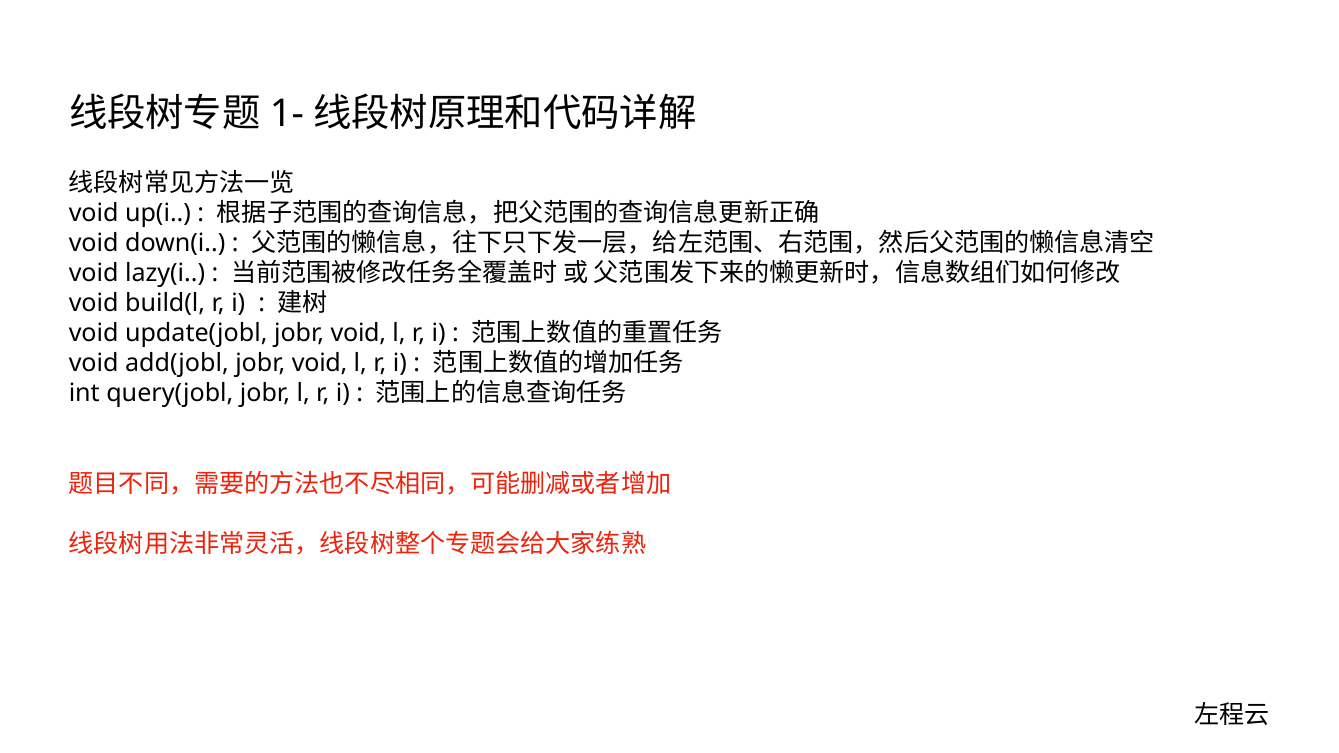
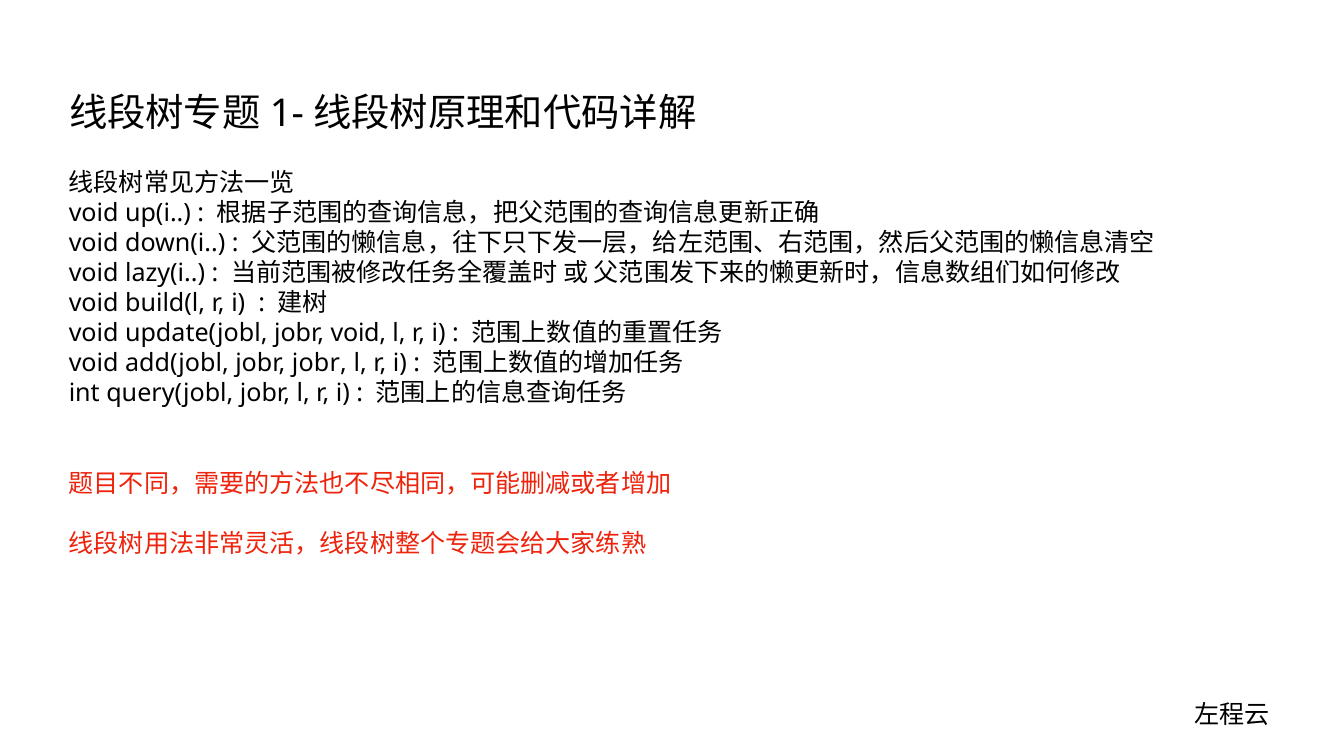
add(jobl jobr void: void -> jobr (319, 364)
